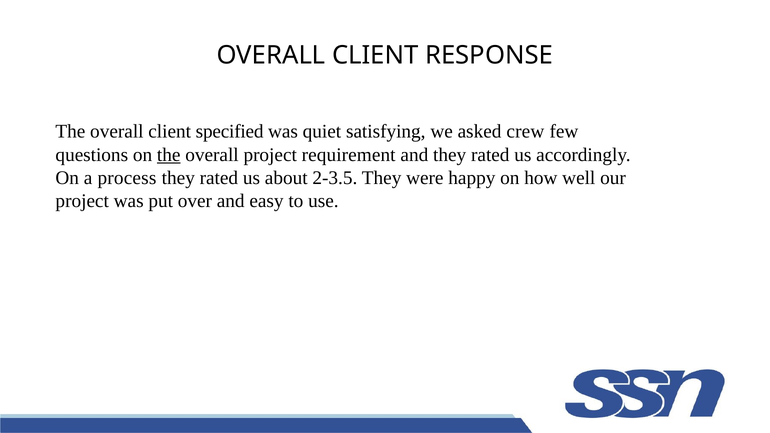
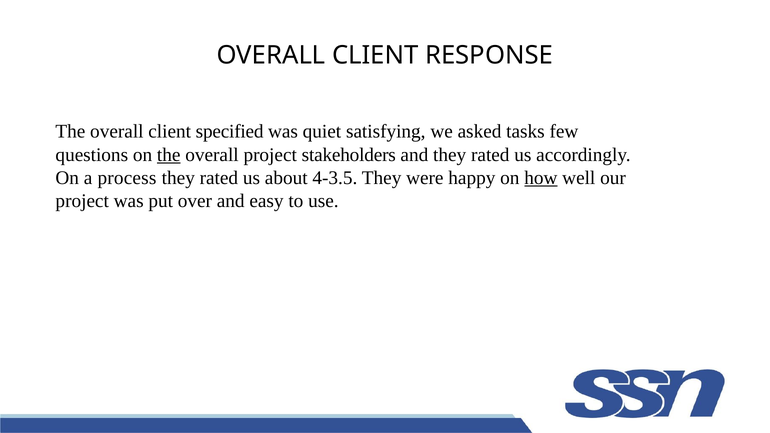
crew: crew -> tasks (525, 132)
requirement: requirement -> stakeholders (349, 155)
2-3.5: 2-3.5 -> 4-3.5 (335, 178)
how underline: none -> present (541, 178)
